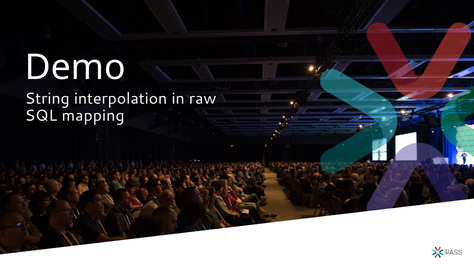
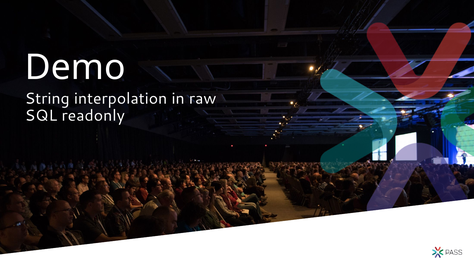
mapping: mapping -> readonly (93, 116)
